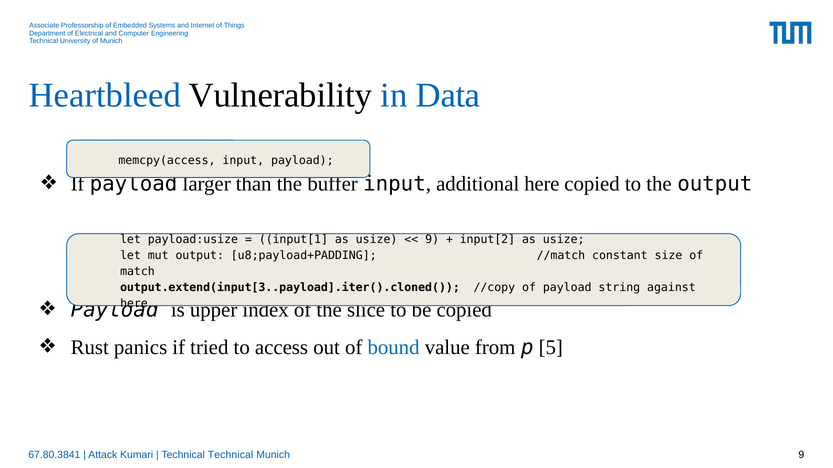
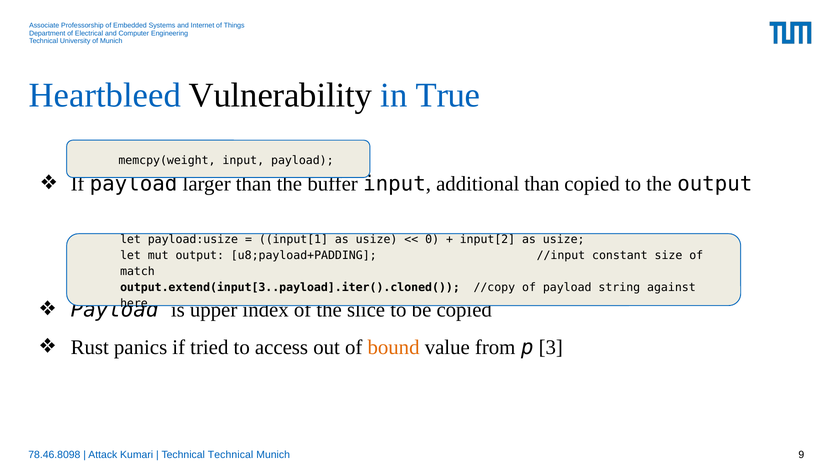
Data: Data -> True (448, 95)
memcpy(access: memcpy(access -> memcpy(weight (167, 161)
additional here: here -> than (542, 184)
9: 9 -> 0 (432, 240)
//match: //match -> //input (561, 256)
bound colour: blue -> orange (394, 348)
5: 5 -> 3 (551, 348)
67.80.3841: 67.80.3841 -> 78.46.8098 (54, 455)
